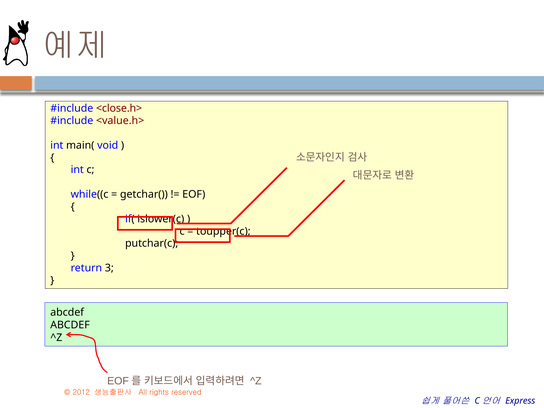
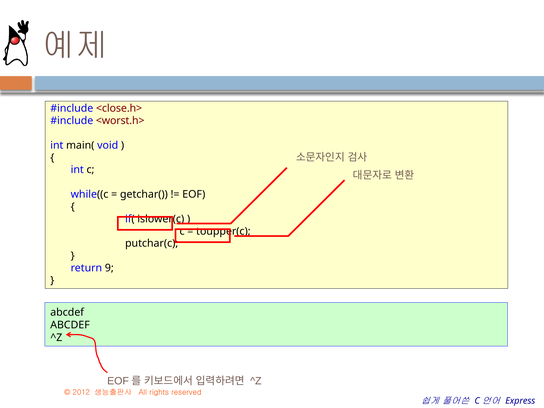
<value.h>: <value.h> -> <worst.h> (120, 121)
3: 3 -> 9 (109, 268)
